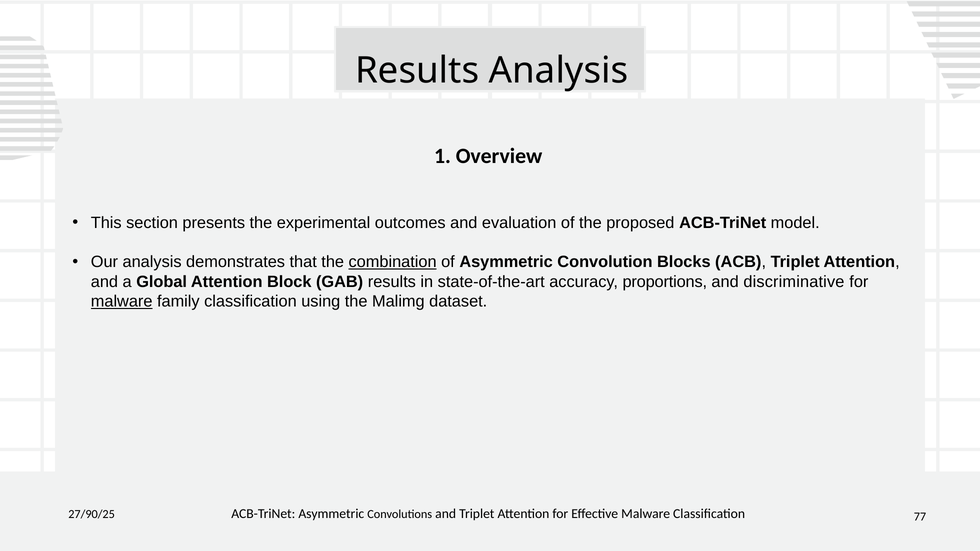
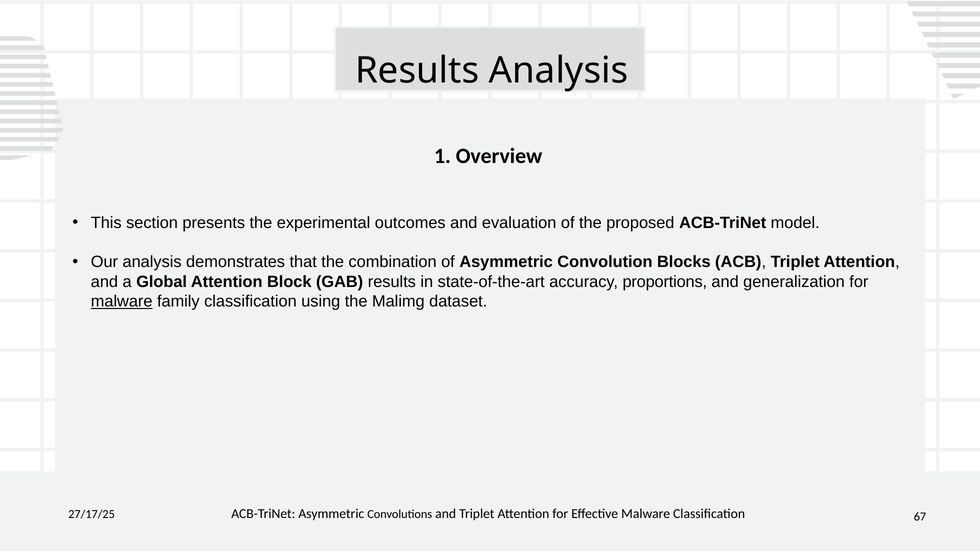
combination underline: present -> none (393, 262)
discriminative: discriminative -> generalization (794, 282)
27/90/25: 27/90/25 -> 27/17/25 (92, 515)
77: 77 -> 67 (920, 517)
